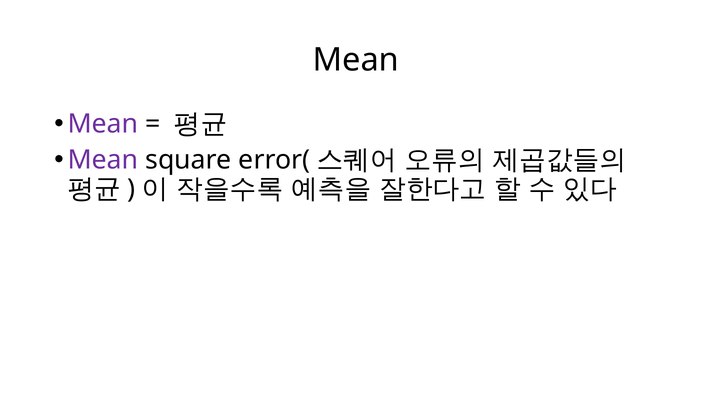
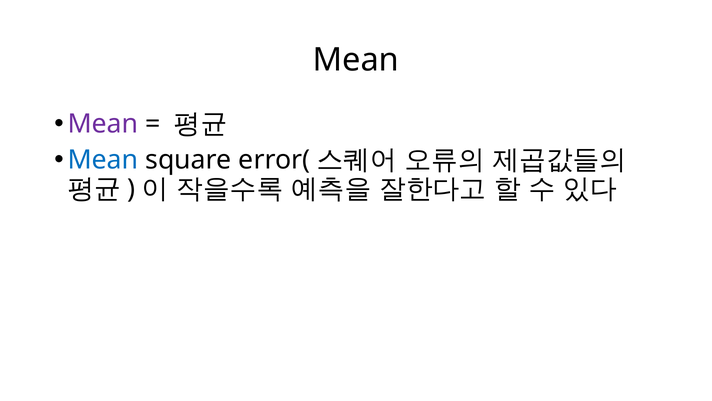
Mean colour: purple -> blue (103, 160)
